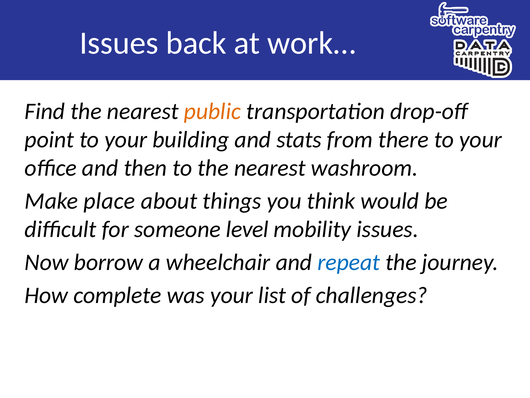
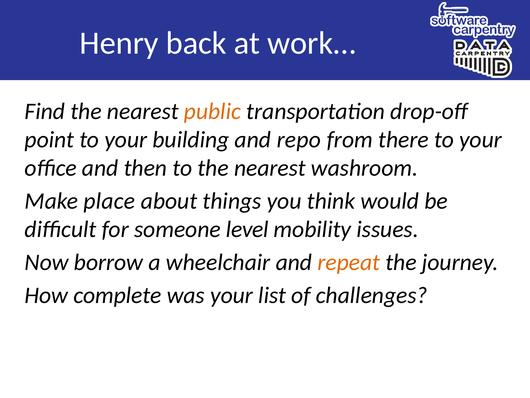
Issues: Issues -> Henry (119, 43)
stats: stats -> repo (299, 139)
repeat colour: blue -> orange (349, 262)
